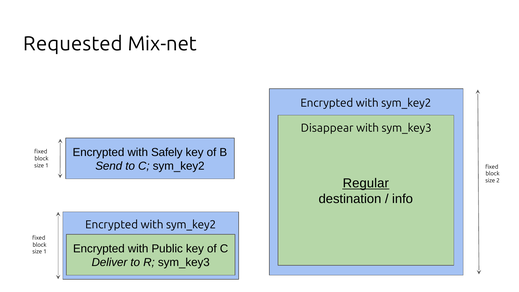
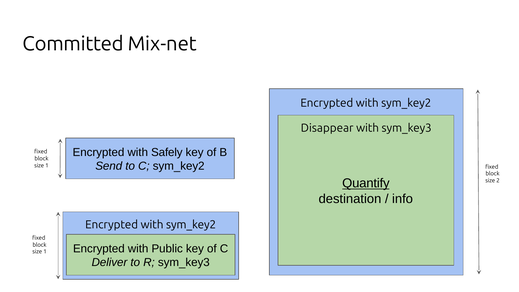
Requested: Requested -> Committed (73, 44)
Regular: Regular -> Quantify (366, 183)
